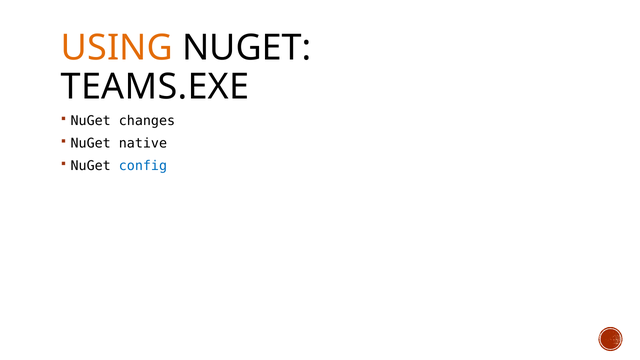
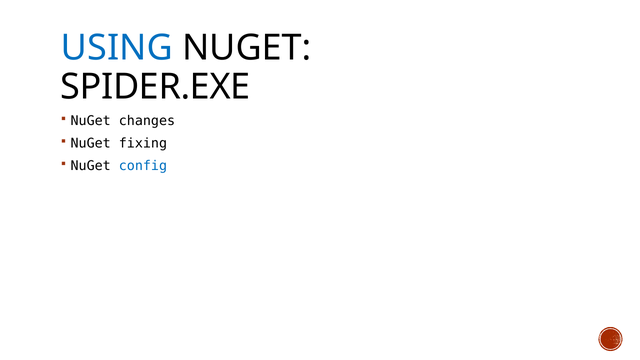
USING colour: orange -> blue (117, 48)
TEAMS.EXE: TEAMS.EXE -> SPIDER.EXE (155, 87)
native: native -> fixing (143, 143)
